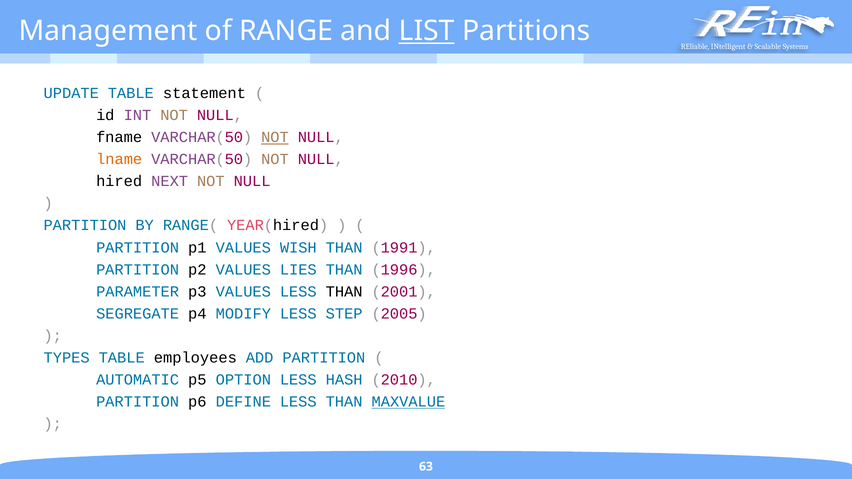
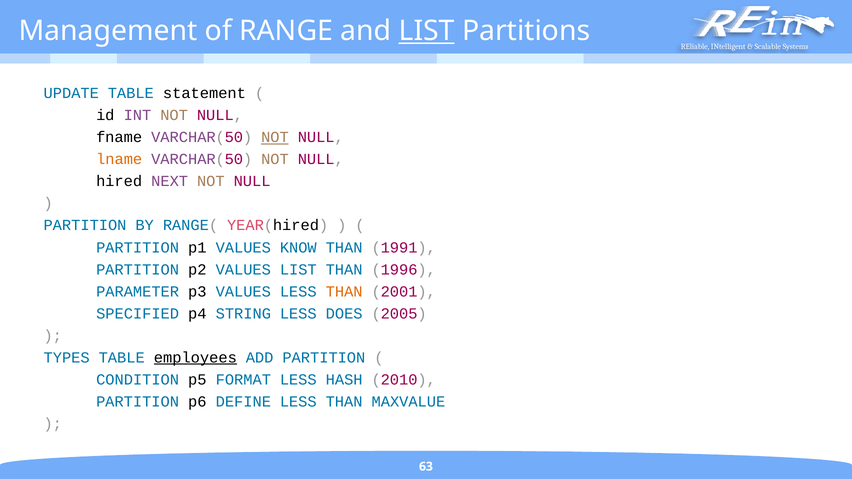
WISH: WISH -> KNOW (298, 248)
VALUES LIES: LIES -> LIST (298, 270)
THAN colour: black -> orange (344, 292)
SEGREGATE: SEGREGATE -> SPECIFIED (138, 314)
MODIFY: MODIFY -> STRING (243, 314)
STEP: STEP -> DOES (344, 314)
employees underline: none -> present (195, 358)
AUTOMATIC: AUTOMATIC -> CONDITION (138, 380)
OPTION: OPTION -> FORMAT (243, 380)
MAXVALUE underline: present -> none (408, 402)
